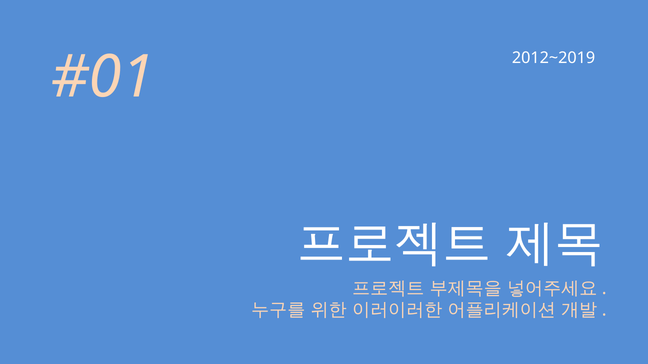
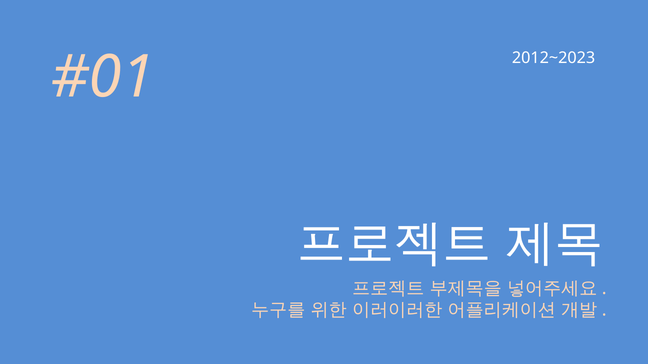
2012~2019: 2012~2019 -> 2012~2023 (554, 58)
